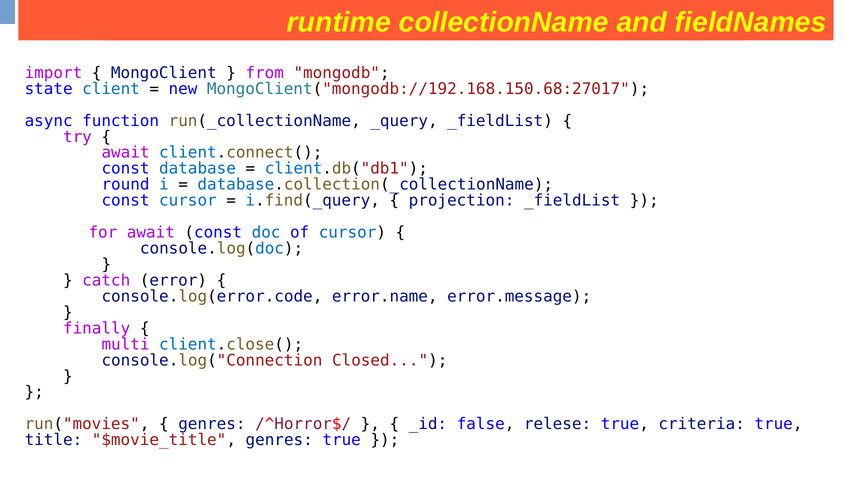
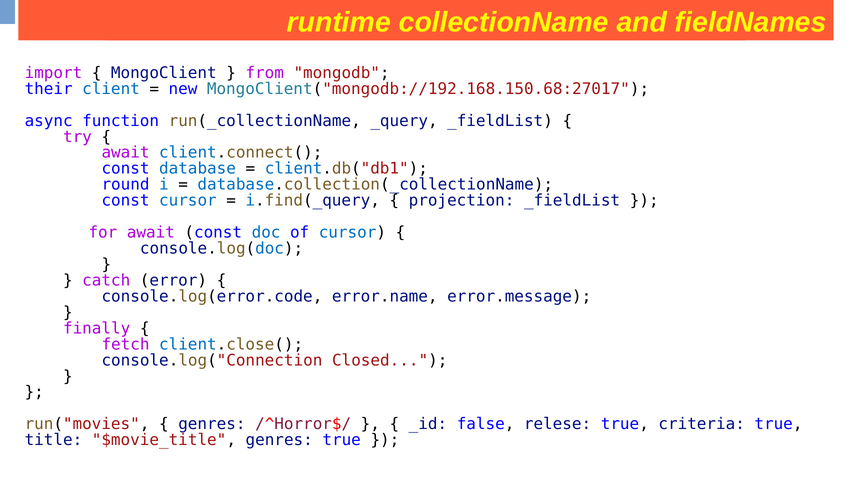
state: state -> their (49, 89)
multi: multi -> fetch (126, 344)
